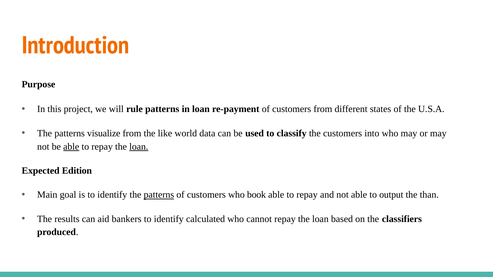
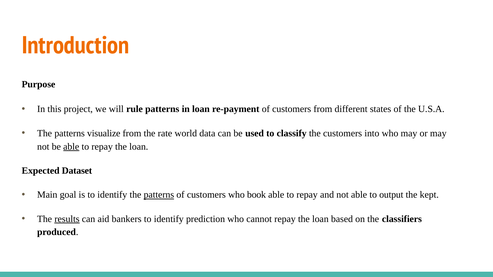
like: like -> rate (165, 133)
loan underline: present -> none (139, 147)
Edition: Edition -> Dataset (77, 171)
than: than -> kept (429, 195)
results underline: none -> present (67, 219)
calculated: calculated -> prediction (206, 219)
